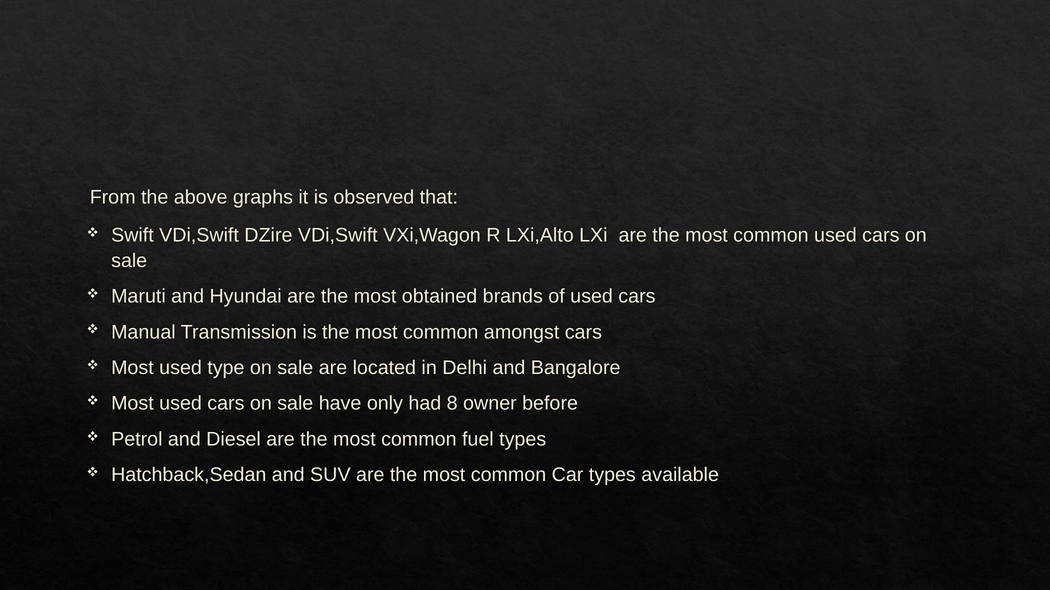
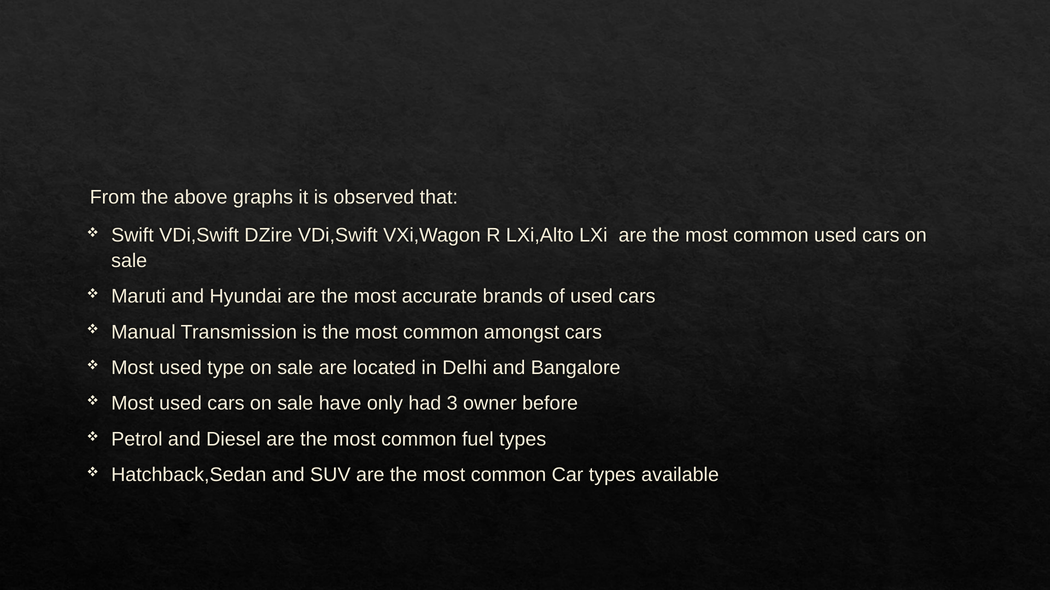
obtained: obtained -> accurate (440, 297)
8: 8 -> 3 (452, 404)
